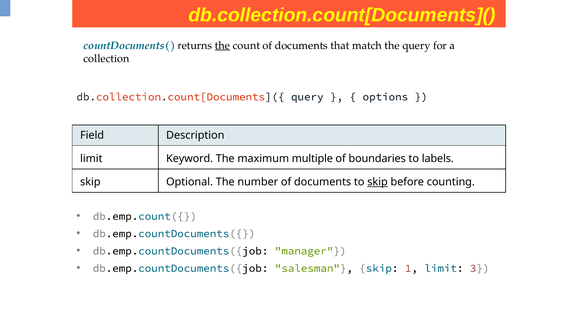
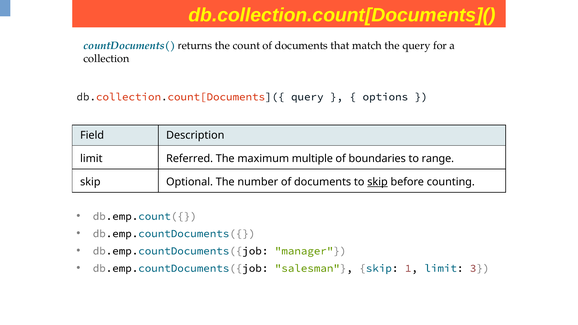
the underline: present -> none (222, 46)
Keyword: Keyword -> Referred (190, 159)
labels: labels -> range (438, 159)
